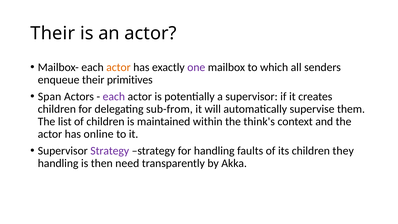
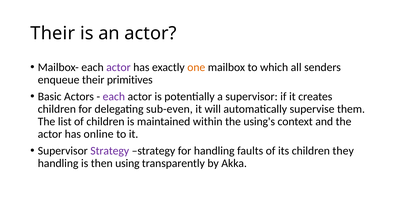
actor colour: orange -> purple (118, 67)
one colour: purple -> orange (196, 67)
Span: Span -> Basic (50, 96)
sub-from: sub-from -> sub-even (169, 109)
think's: think's -> using's (259, 121)
need: need -> using (127, 163)
